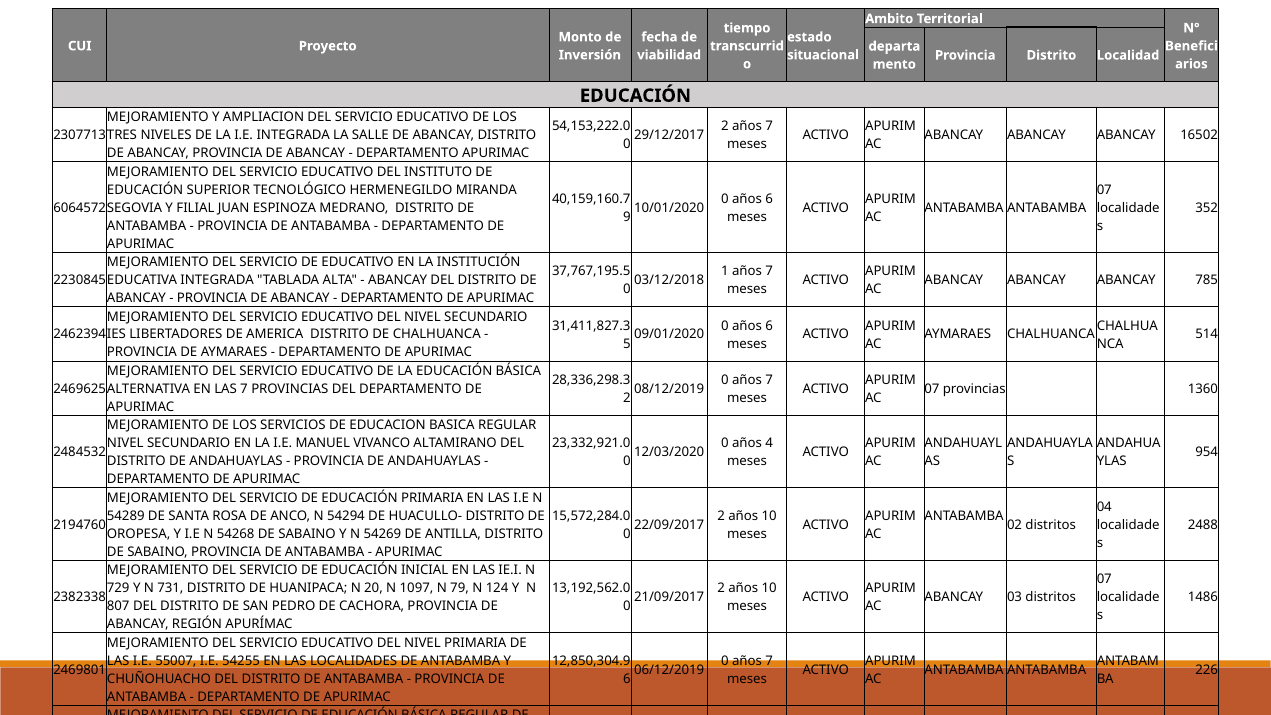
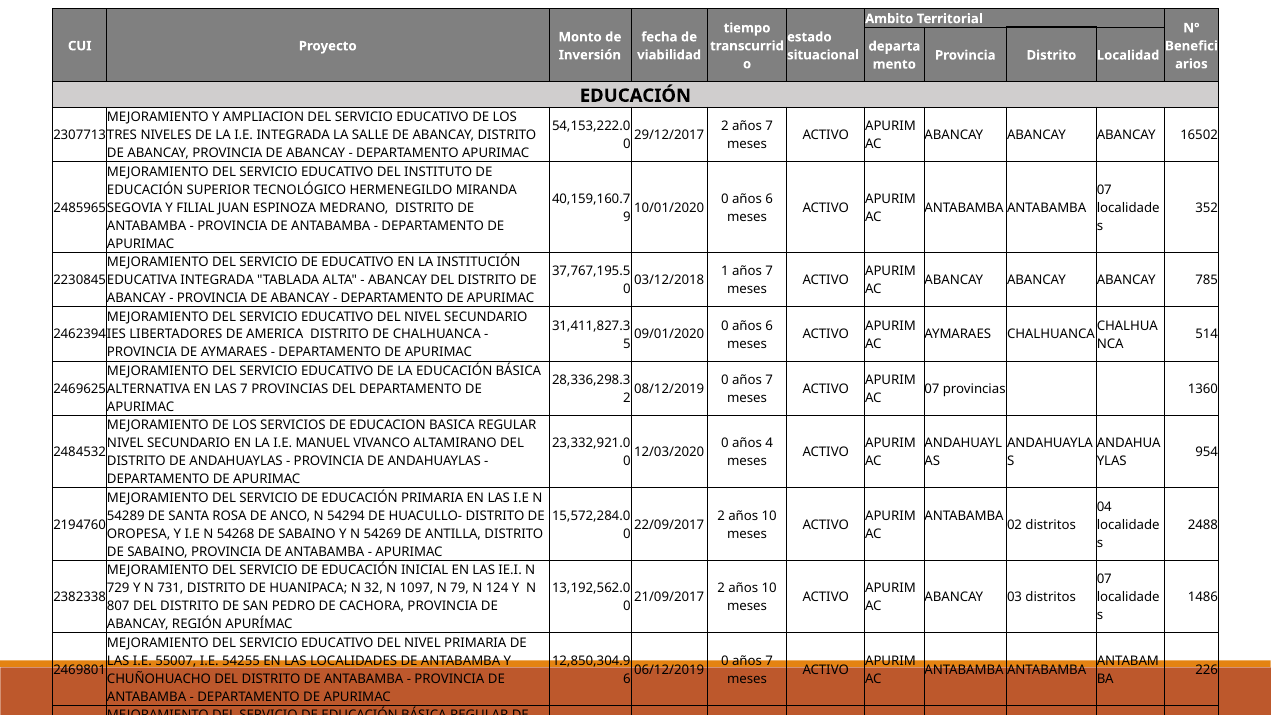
6064572: 6064572 -> 2485965 (80, 208)
20: 20 -> 32 (374, 588)
